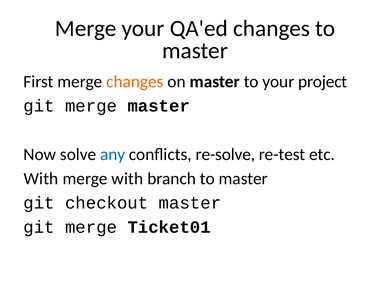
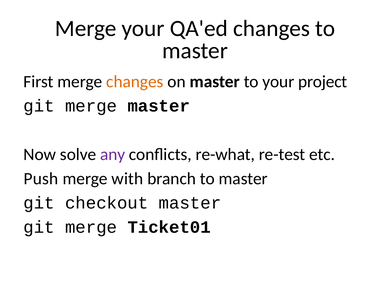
any colour: blue -> purple (113, 155)
re-solve: re-solve -> re-what (225, 155)
With: With -> Push (41, 179)
